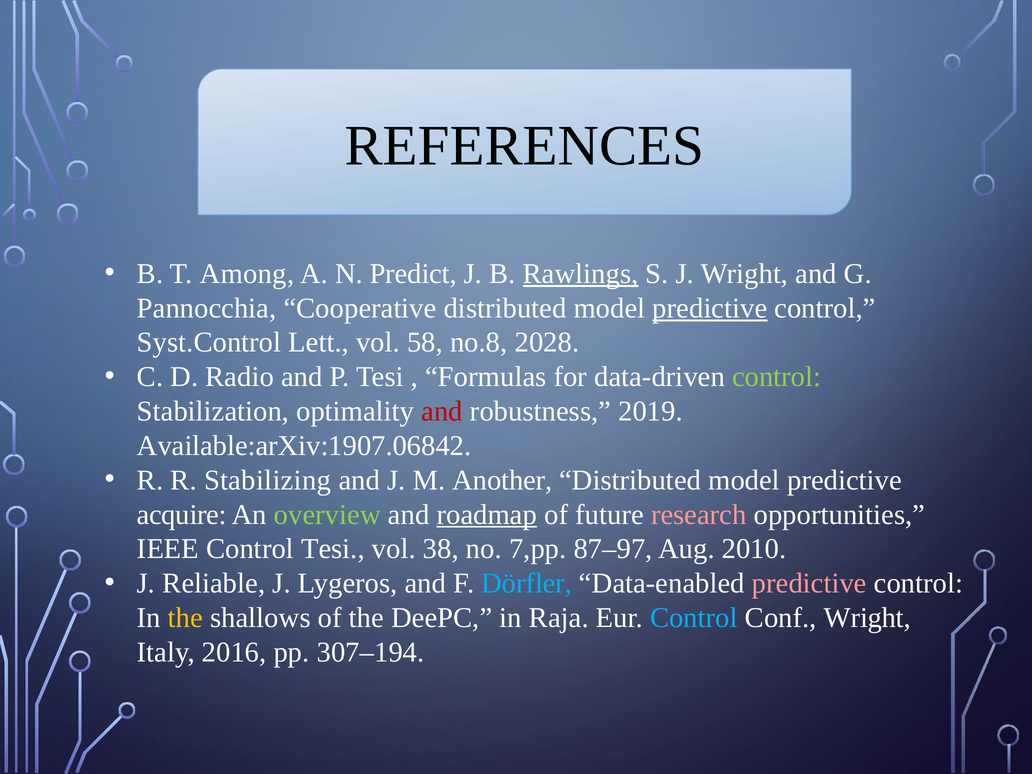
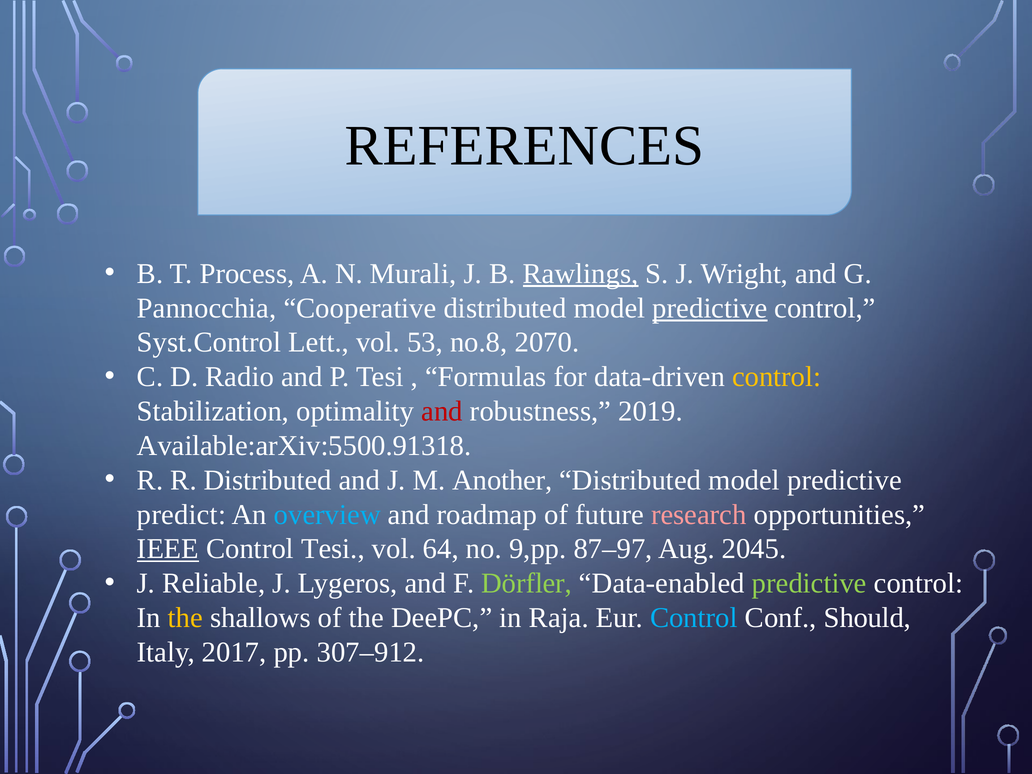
Among: Among -> Process (247, 274)
Predict: Predict -> Murali (413, 274)
58: 58 -> 53 (425, 342)
2028: 2028 -> 2070 (547, 342)
control colour: light green -> yellow (777, 377)
Available:arXiv:1907.06842: Available:arXiv:1907.06842 -> Available:arXiv:5500.91318 (304, 446)
R Stabilizing: Stabilizing -> Distributed (268, 480)
acquire: acquire -> predict (181, 515)
overview colour: light green -> light blue (327, 515)
roadmap underline: present -> none (487, 515)
IEEE underline: none -> present (168, 549)
38: 38 -> 64 (441, 549)
7,pp: 7,pp -> 9,pp (538, 549)
2010: 2010 -> 2045 (754, 549)
Dörfler colour: light blue -> light green (527, 583)
predictive colour: pink -> light green (809, 583)
Conf Wright: Wright -> Should (867, 618)
2016: 2016 -> 2017 (234, 652)
307–194: 307–194 -> 307–912 (371, 652)
